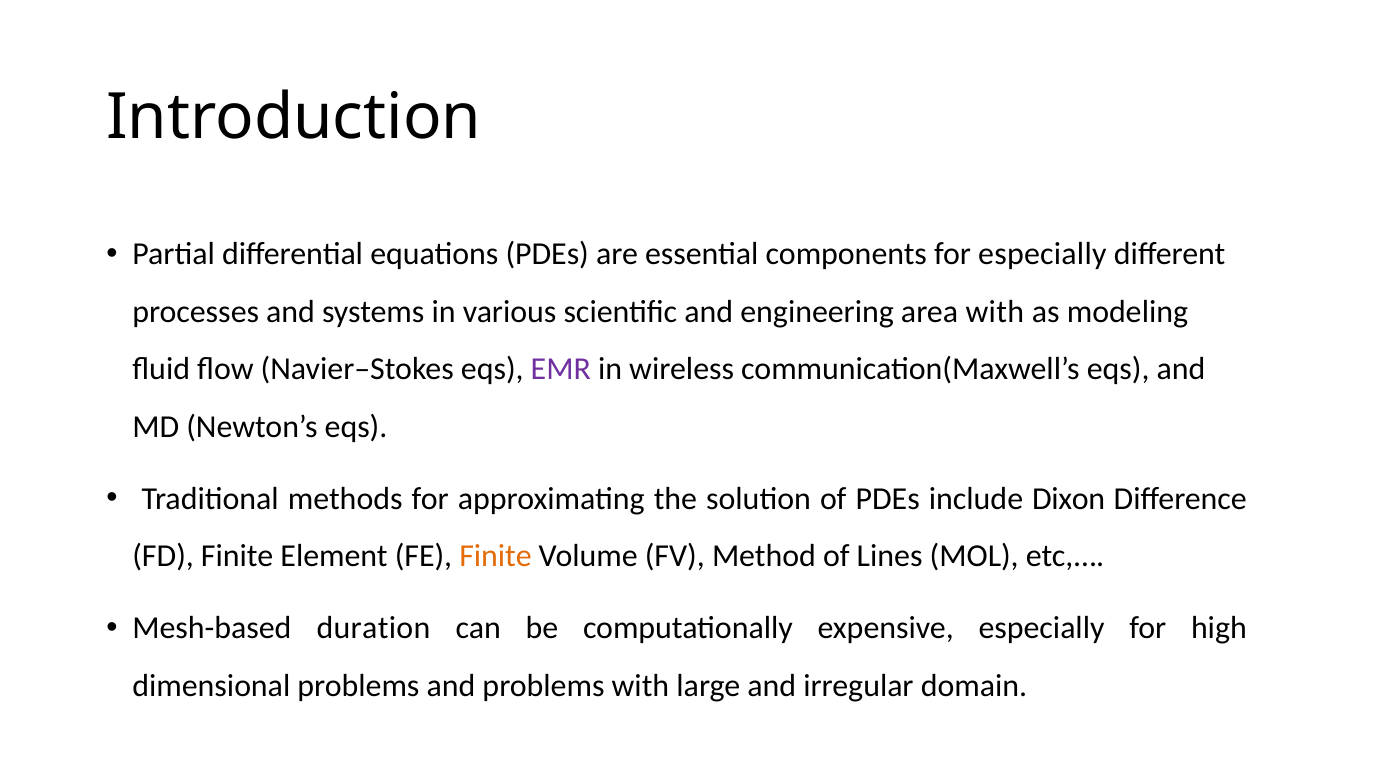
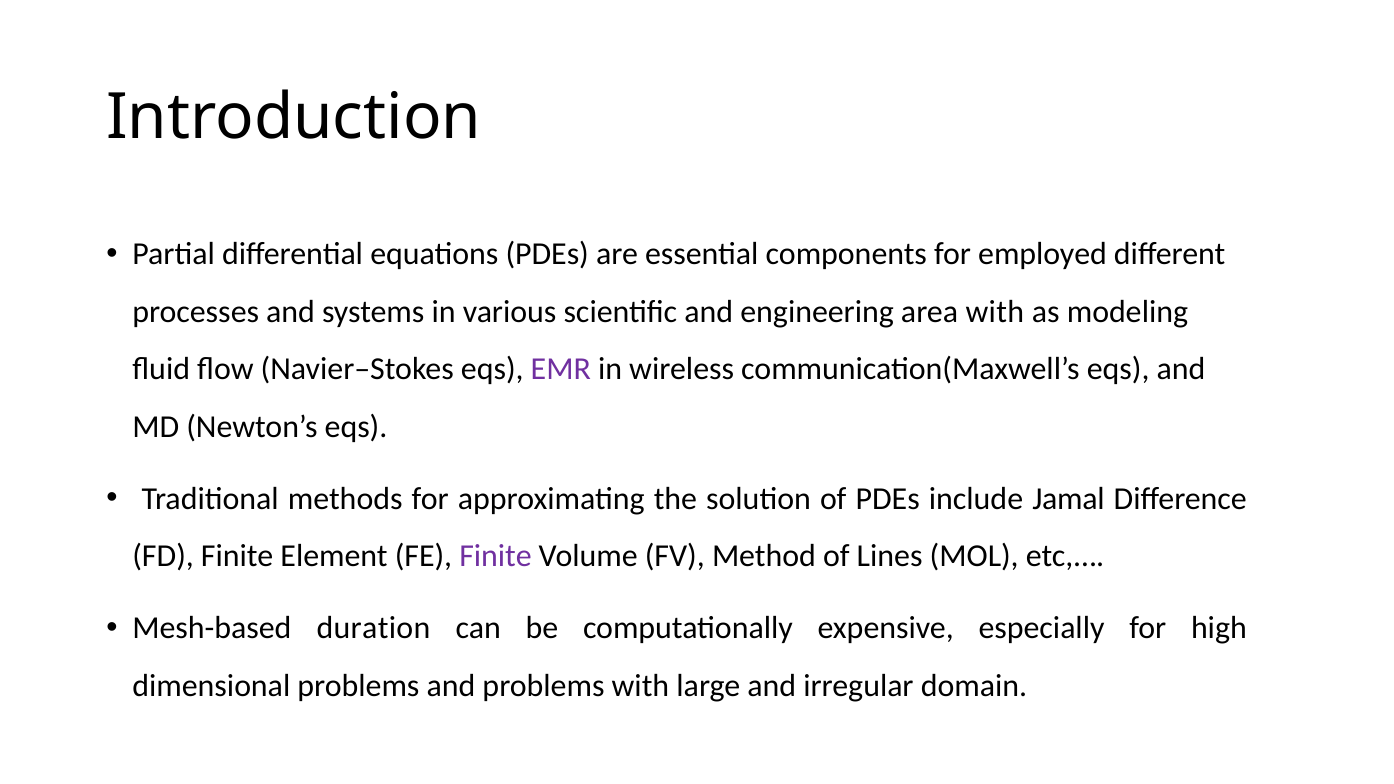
for especially: especially -> employed (1043, 254)
Dixon: Dixon -> Jamal (1069, 499)
Finite colour: orange -> purple (496, 556)
